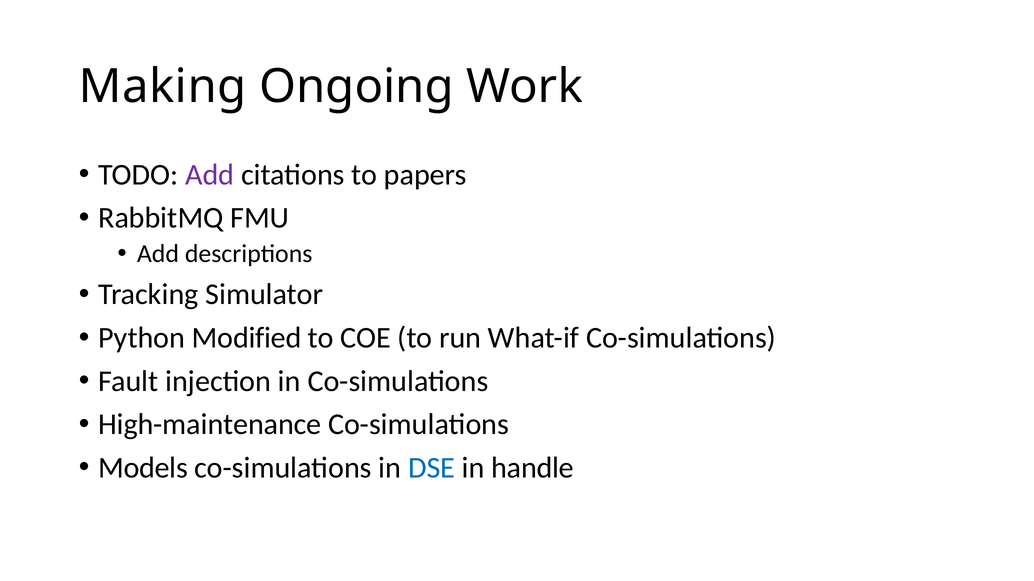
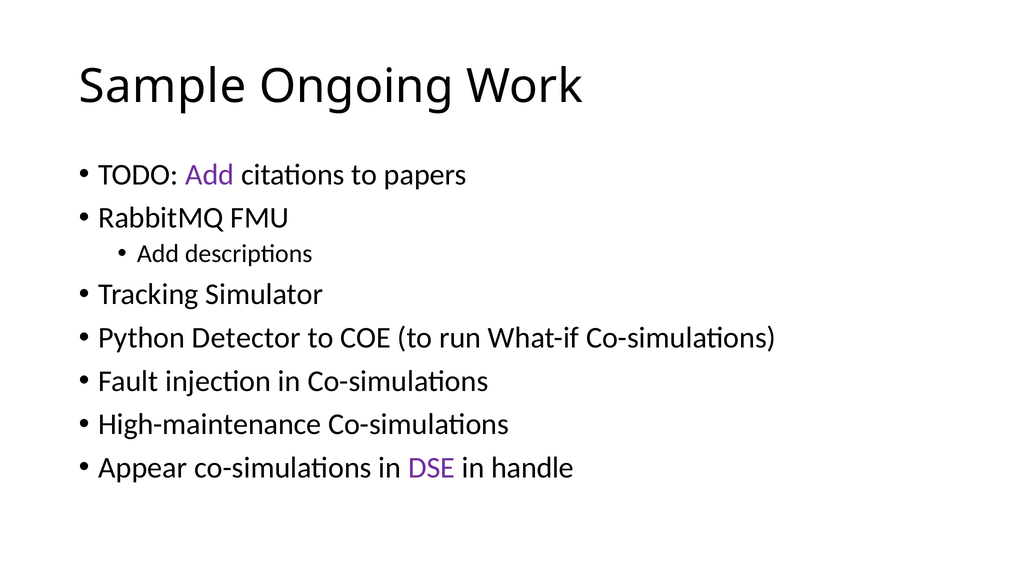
Making: Making -> Sample (163, 87)
Modified: Modified -> Detector (246, 338)
Models: Models -> Appear (143, 468)
DSE colour: blue -> purple (432, 468)
